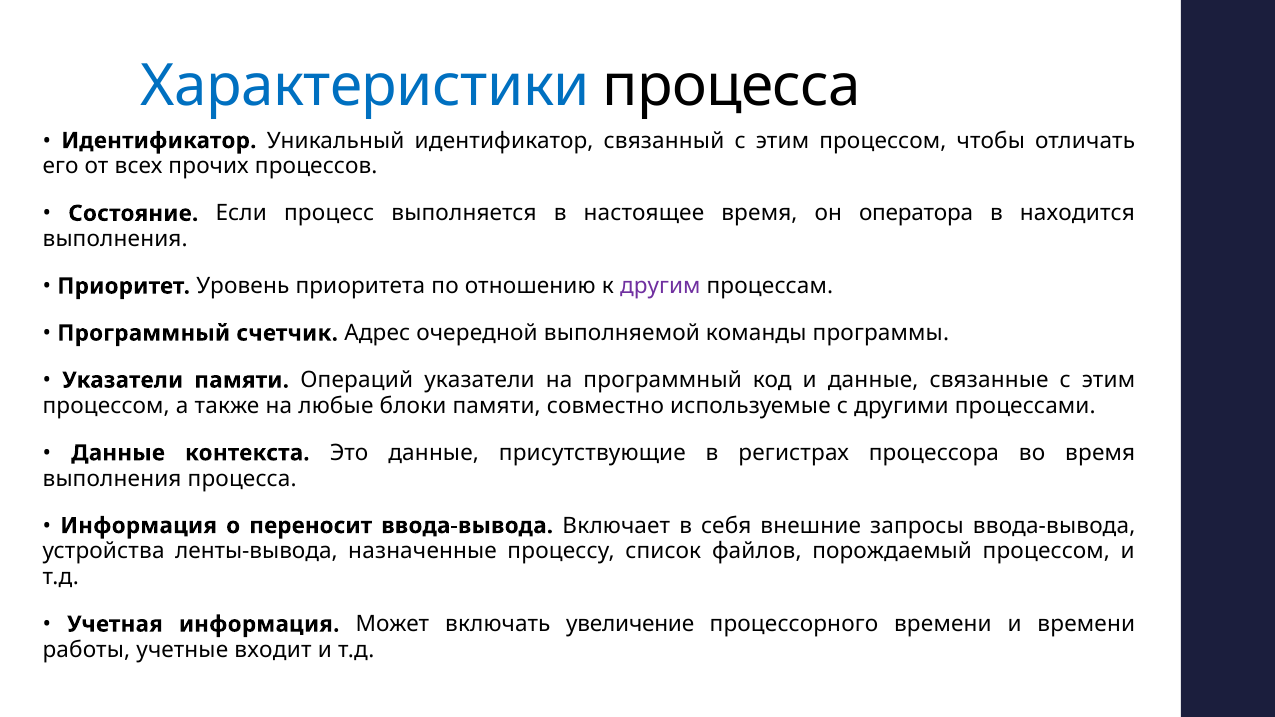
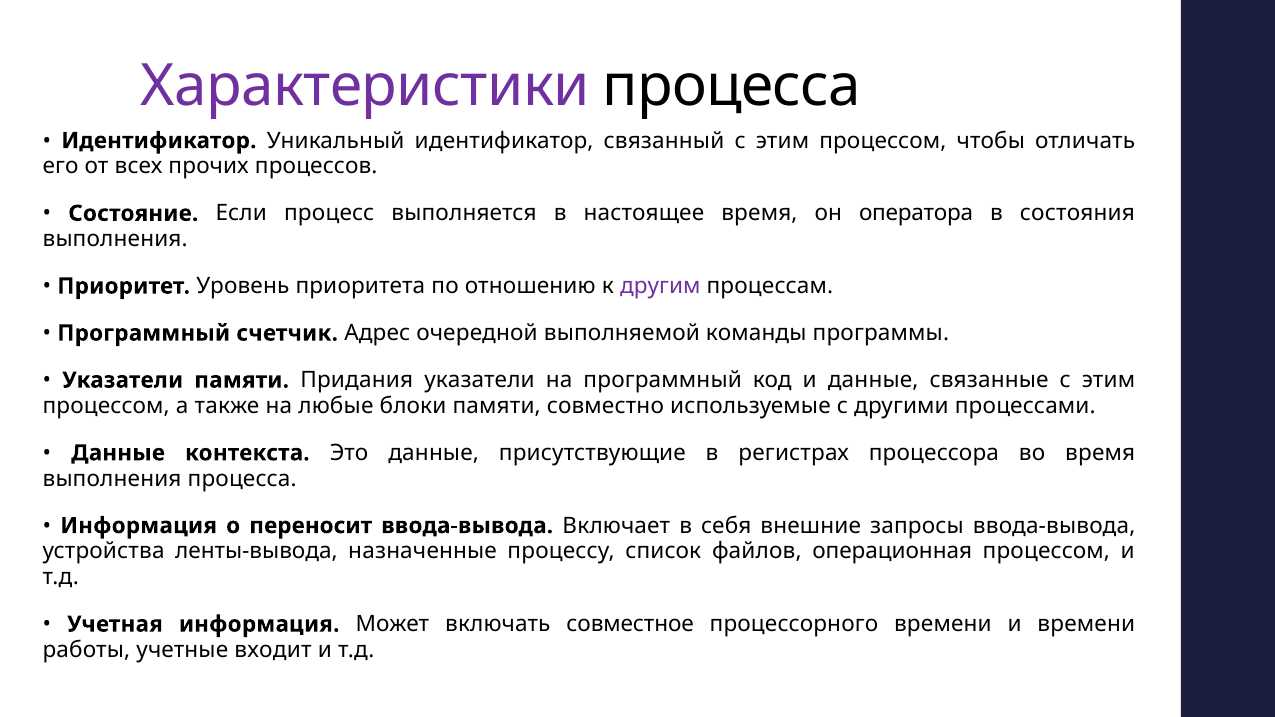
Характеристики colour: blue -> purple (365, 86)
находится: находится -> состояния (1077, 213)
Операций: Операций -> Придания (357, 380)
порождаемый: порождаемый -> операционная (892, 552)
увеличение: увеличение -> совместное (630, 624)
